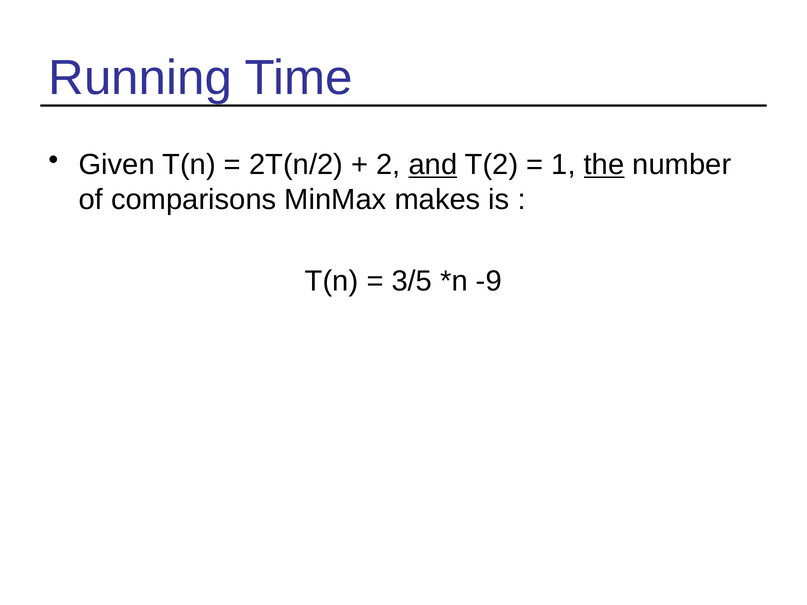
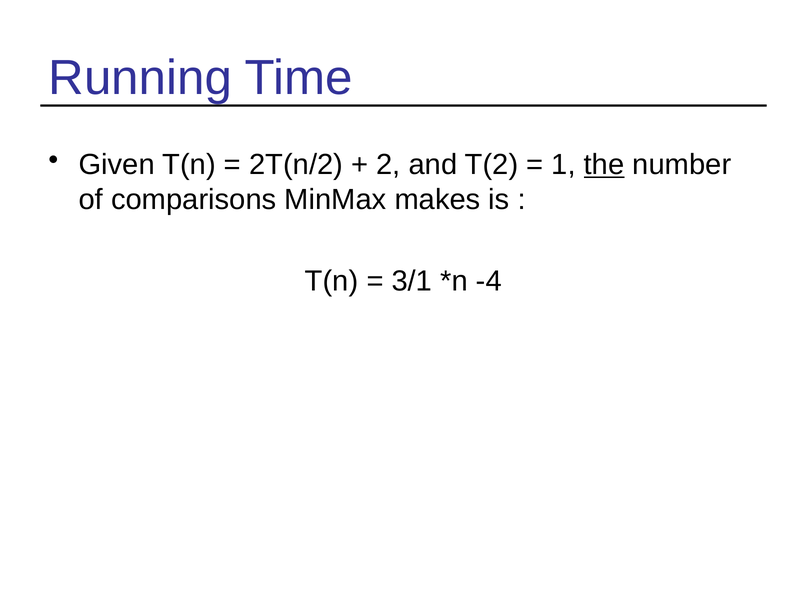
and underline: present -> none (433, 165)
3/5: 3/5 -> 3/1 (412, 281)
-9: -9 -> -4 (489, 281)
